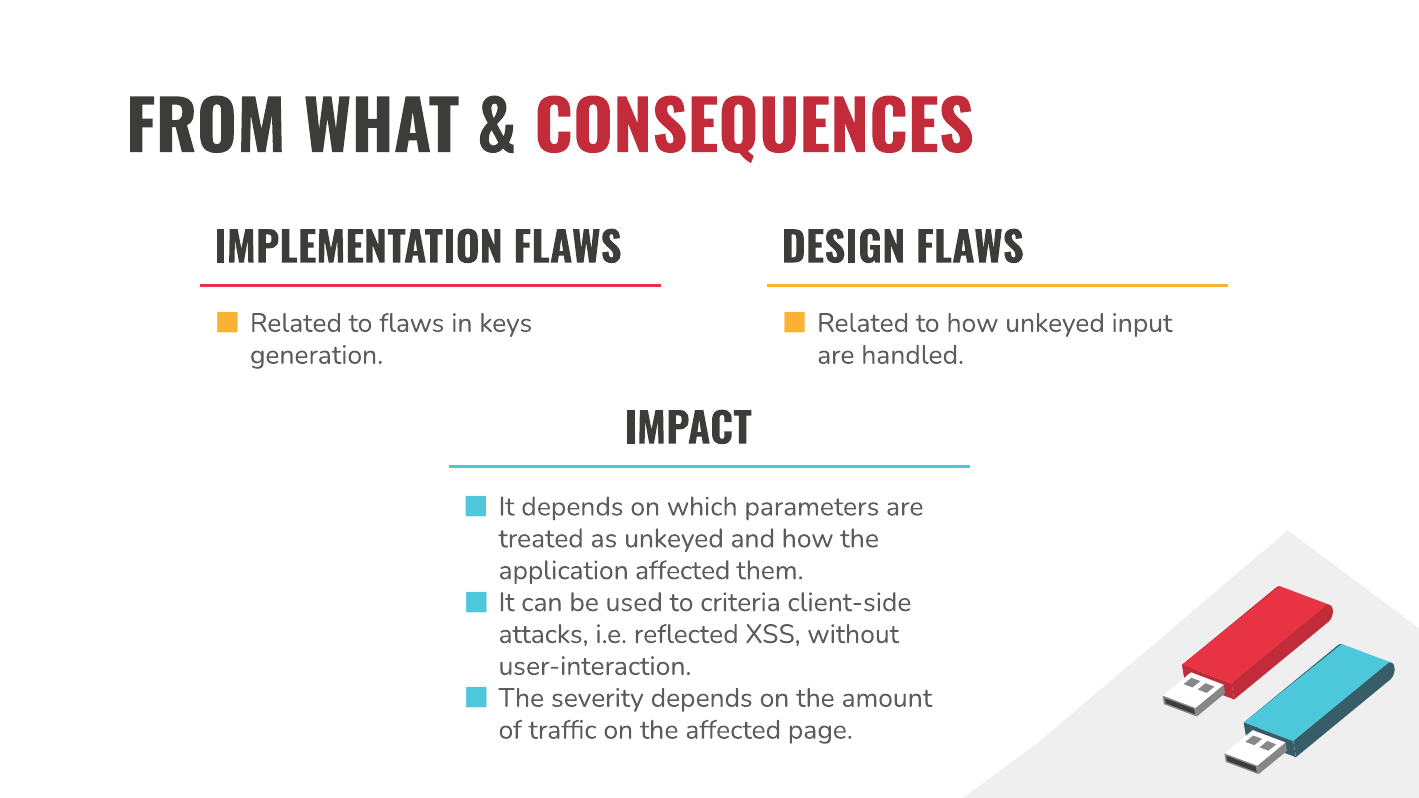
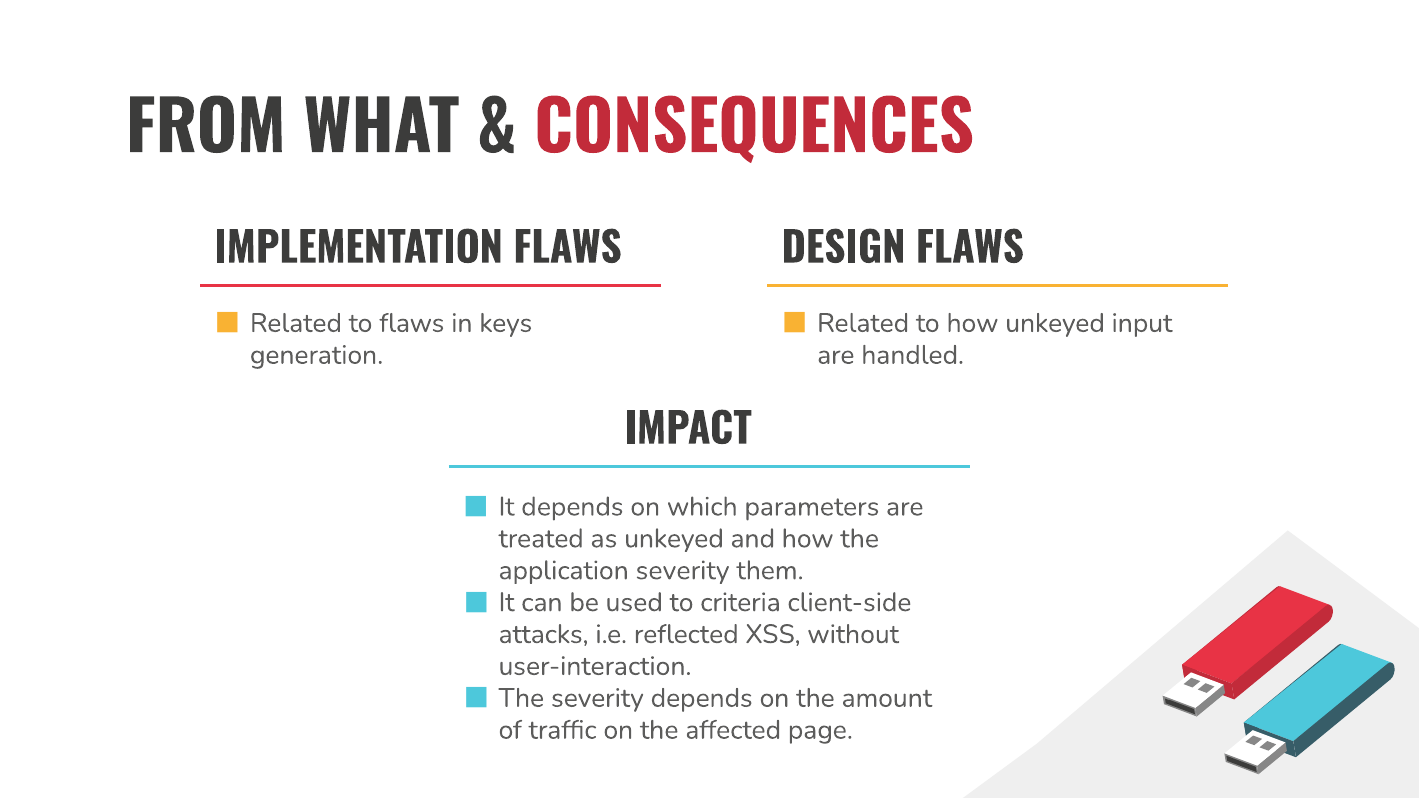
application affected: affected -> severity (683, 571)
